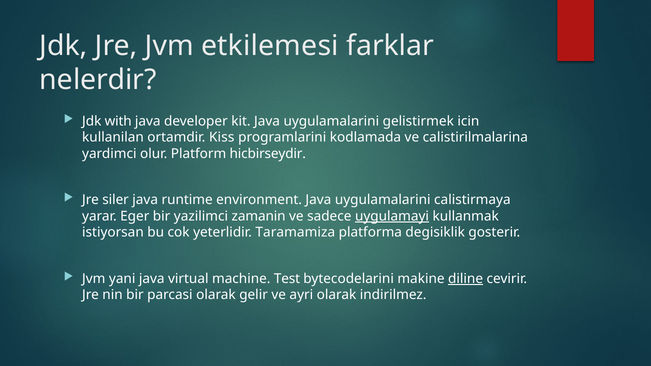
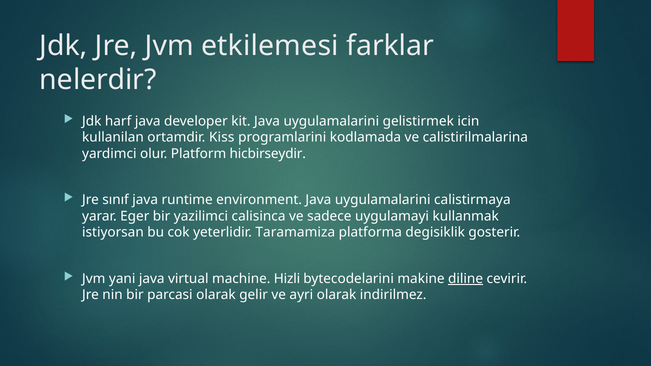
with: with -> harf (118, 121)
siler: siler -> sınıf (116, 200)
zamanin: zamanin -> calisinca (259, 216)
uygulamayi underline: present -> none (392, 216)
Test: Test -> Hizli (287, 279)
